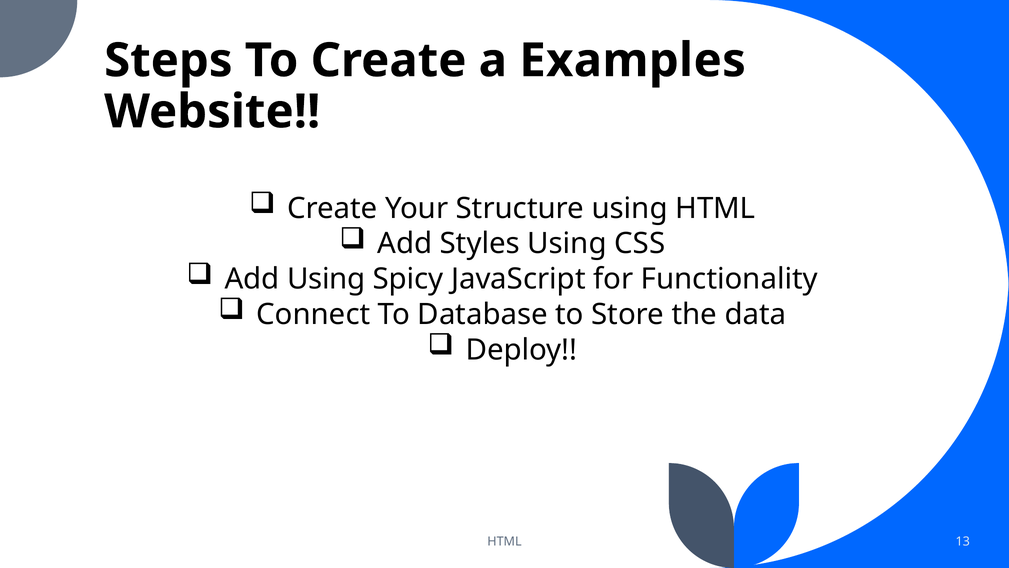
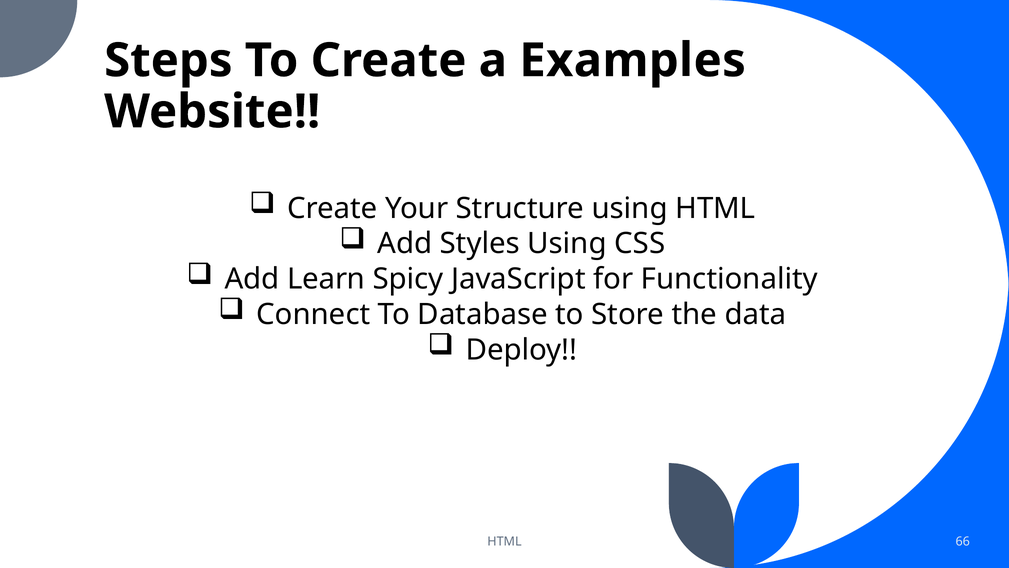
Add Using: Using -> Learn (326, 279)
13: 13 -> 66 (963, 541)
